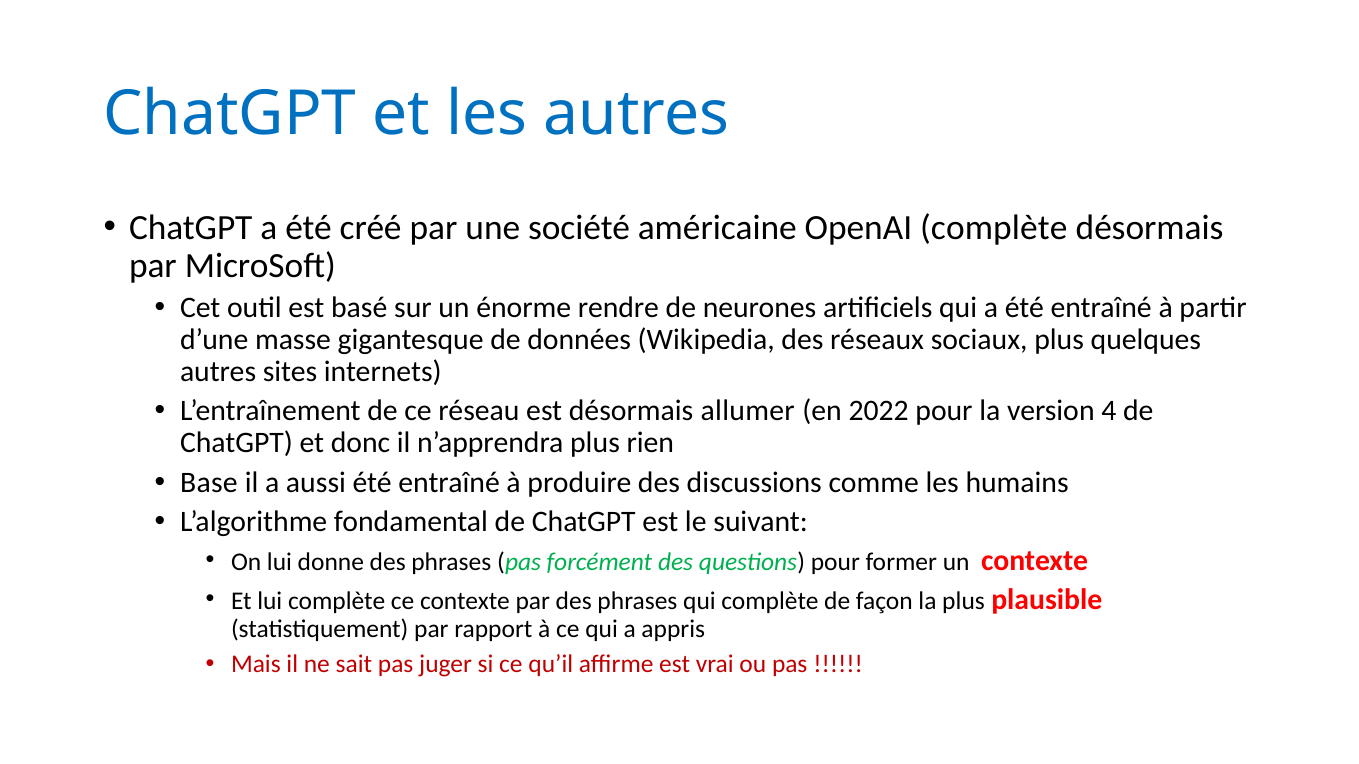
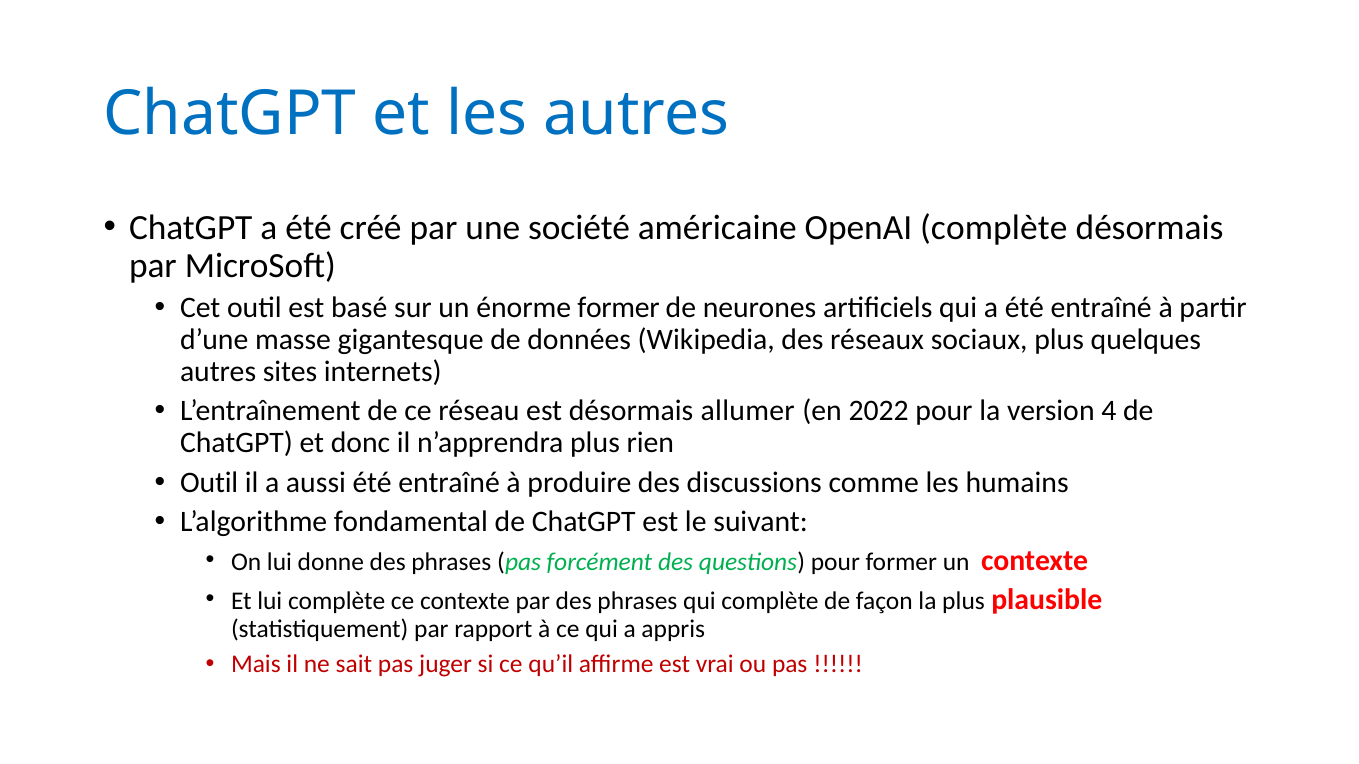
énorme rendre: rendre -> former (619, 308)
Base: Base -> Outil (209, 483)
